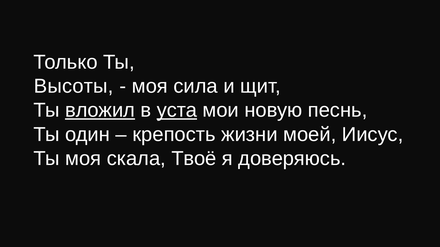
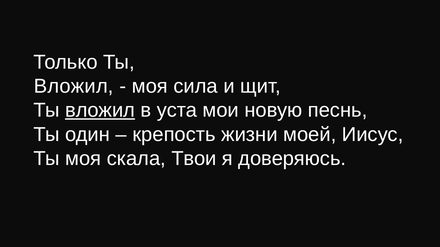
Высоты: Высоты -> Вложил (74, 86)
уста underline: present -> none (177, 111)
Твоё: Твоё -> Твои (194, 159)
